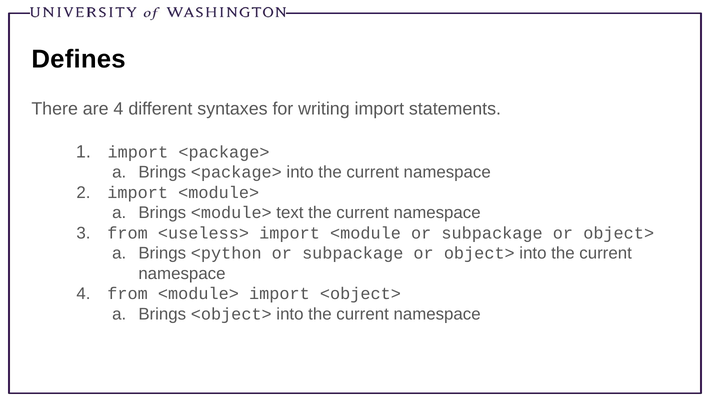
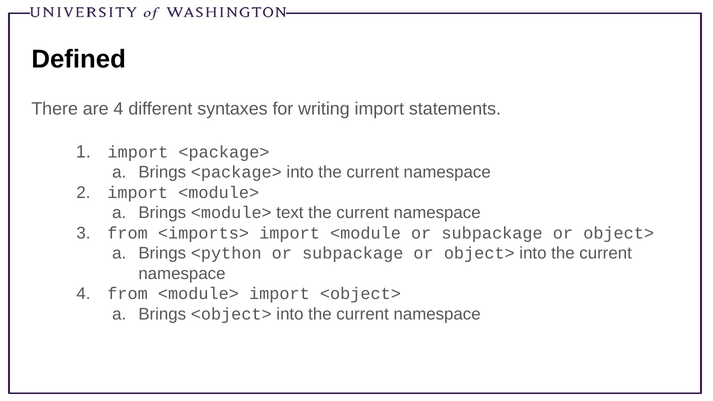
Defines: Defines -> Defined (79, 59)
<useless>: <useless> -> <imports> (203, 233)
